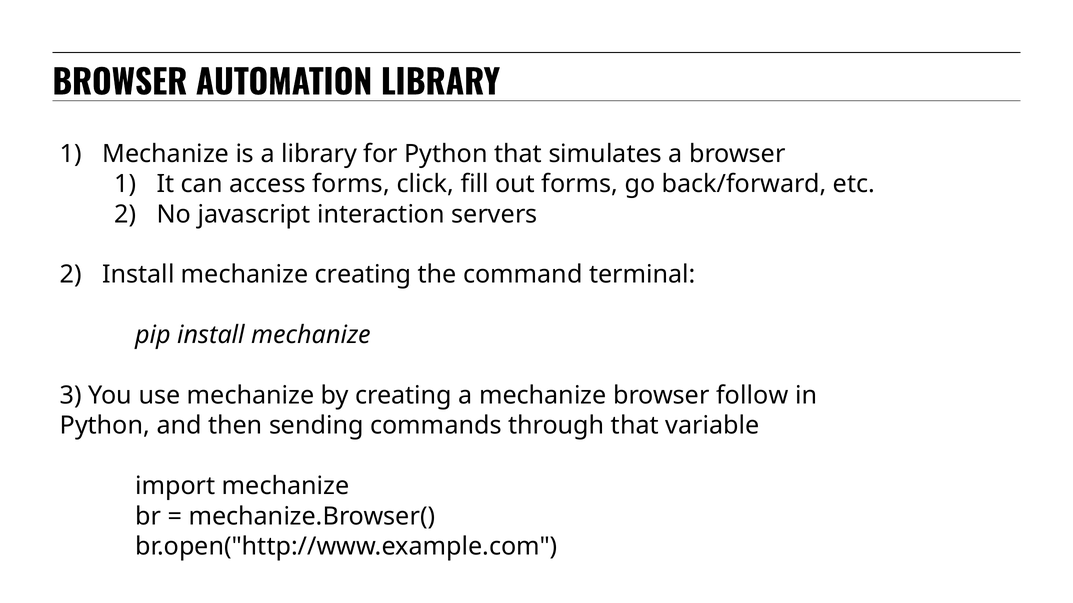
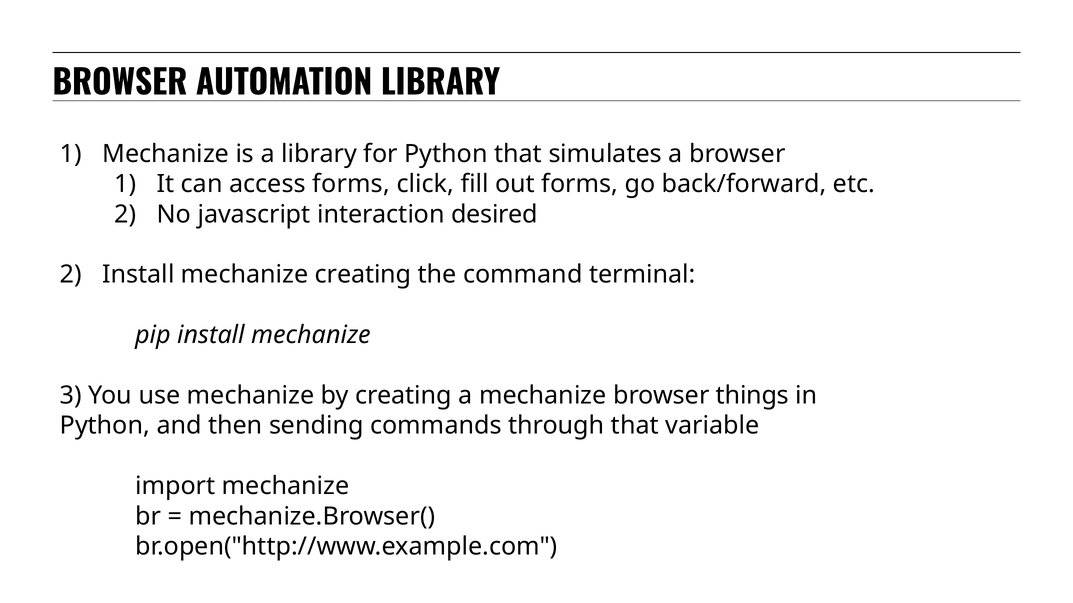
servers: servers -> desired (495, 214)
follow: follow -> things (752, 395)
